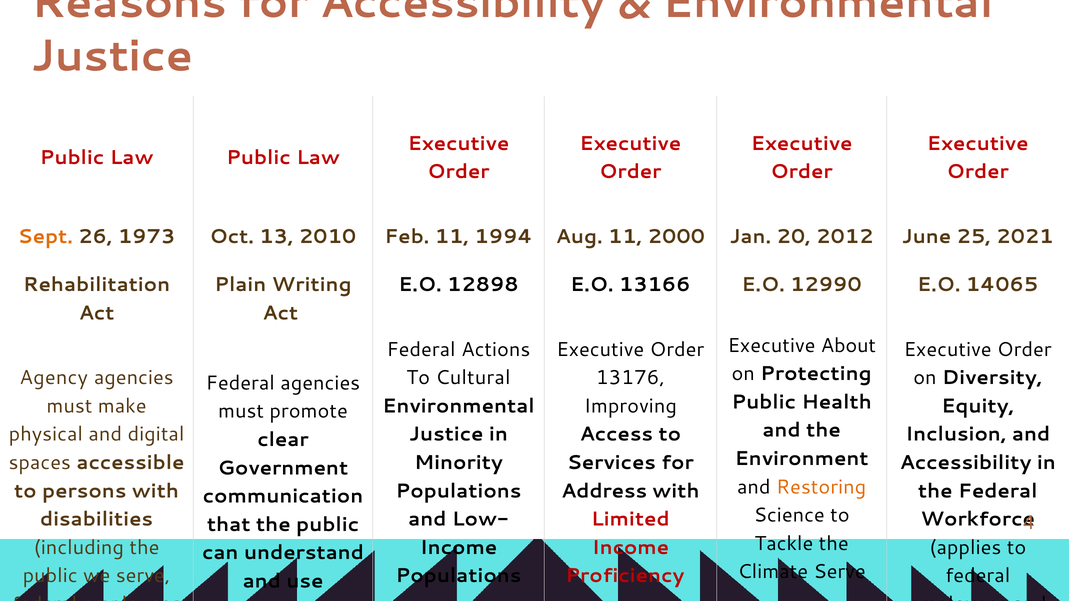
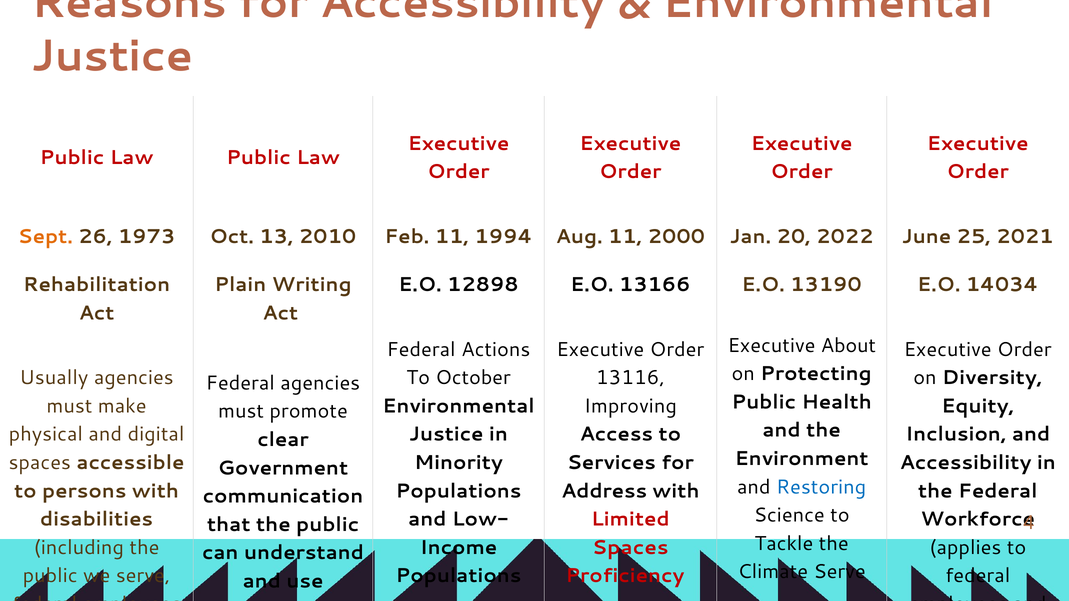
2012: 2012 -> 2022 (845, 237)
12990: 12990 -> 13190 (826, 285)
14065: 14065 -> 14034 (1002, 285)
Agency: Agency -> Usually (54, 378)
Cultural: Cultural -> October (473, 378)
13176: 13176 -> 13116 (630, 378)
Restoring colour: orange -> blue (821, 487)
Income: Income -> Spaces (630, 548)
